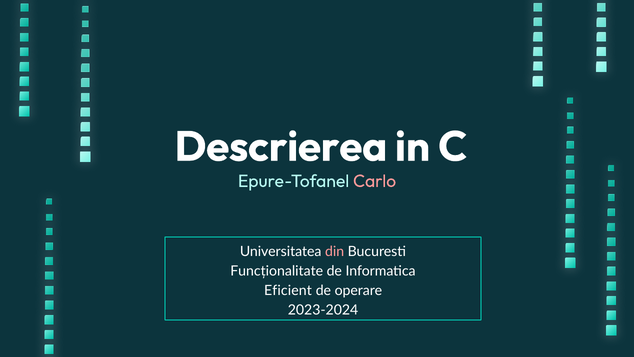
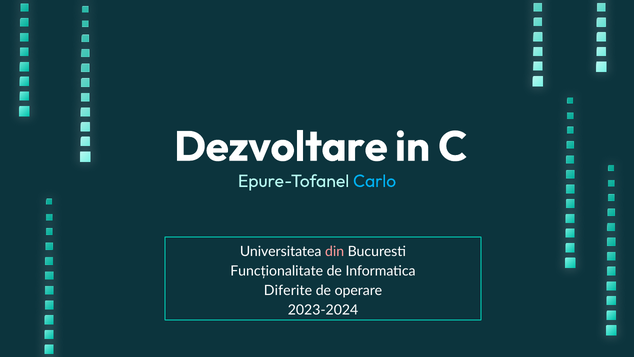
Descrierea: Descrierea -> Dezvoltare (281, 147)
Carlo colour: pink -> light blue (375, 181)
Eficient: Eficient -> Diferite (288, 290)
